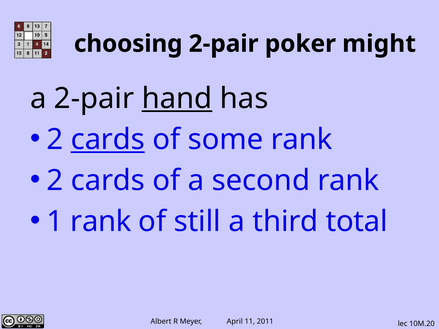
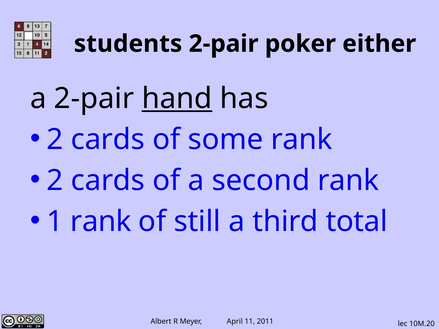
choosing: choosing -> students (128, 44)
might: might -> either (379, 44)
cards underline: present -> none (108, 140)
